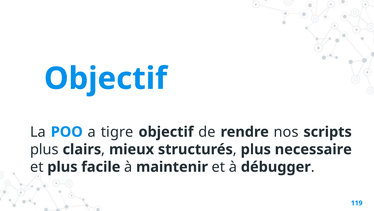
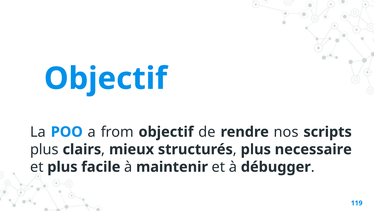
tigre: tigre -> from (117, 132)
